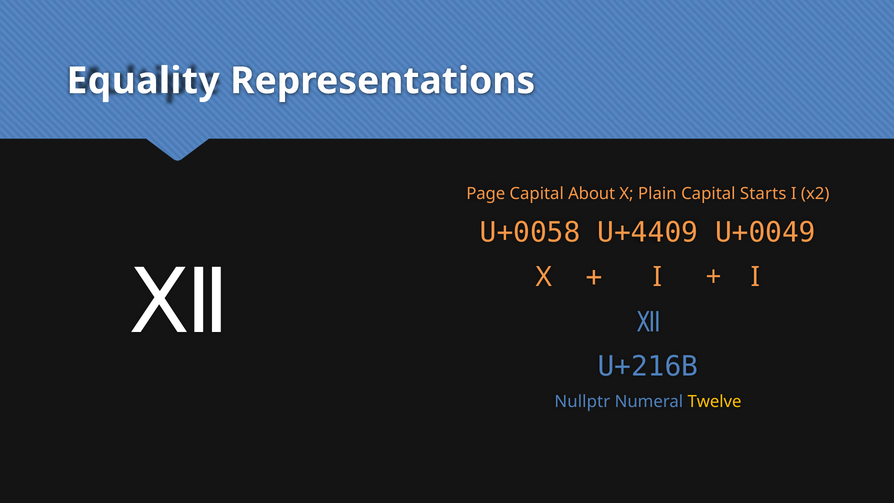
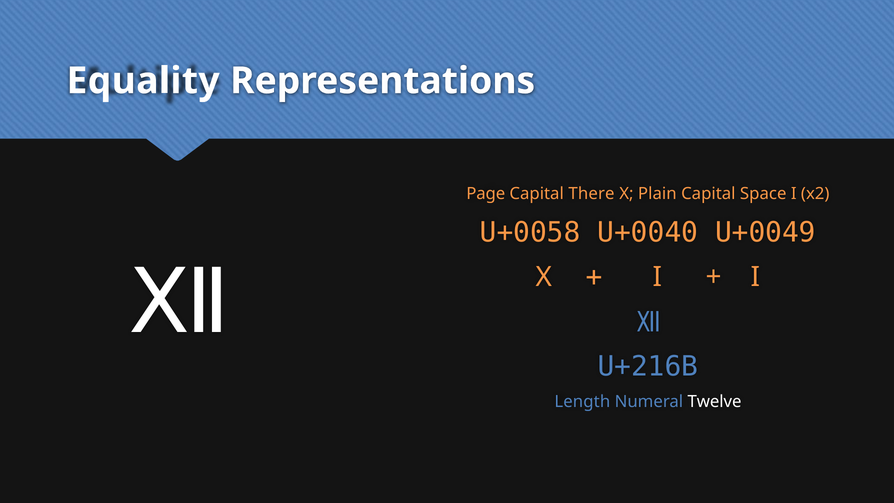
About: About -> There (591, 194)
Starts: Starts -> Space (763, 194)
U+4409: U+4409 -> U+0040 (648, 232)
Nullptr: Nullptr -> Length (582, 401)
Twelve colour: yellow -> white (715, 401)
